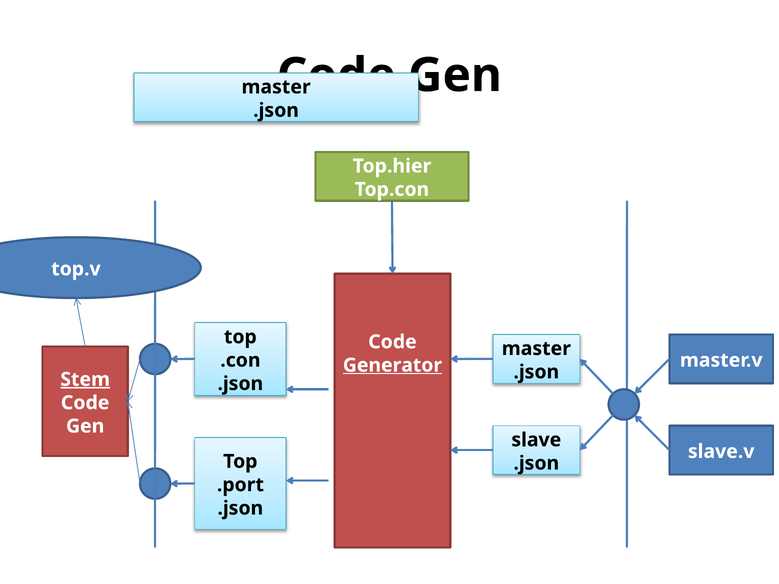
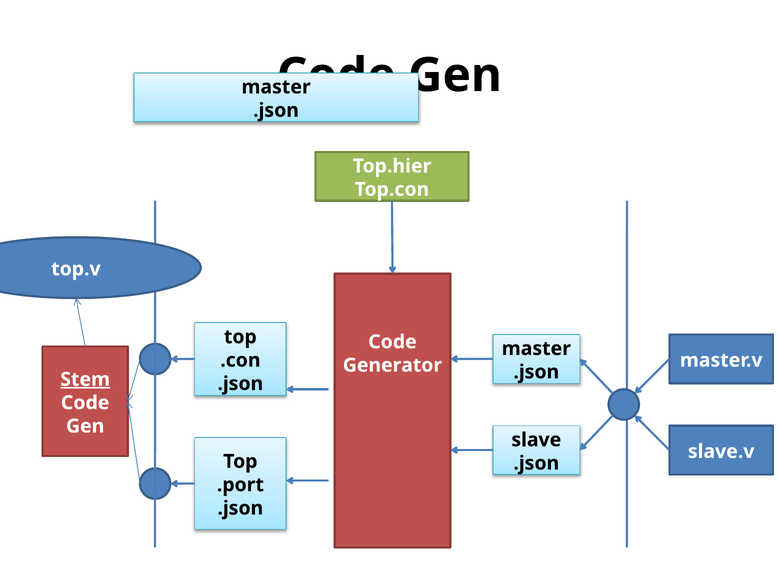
Generator underline: present -> none (392, 365)
